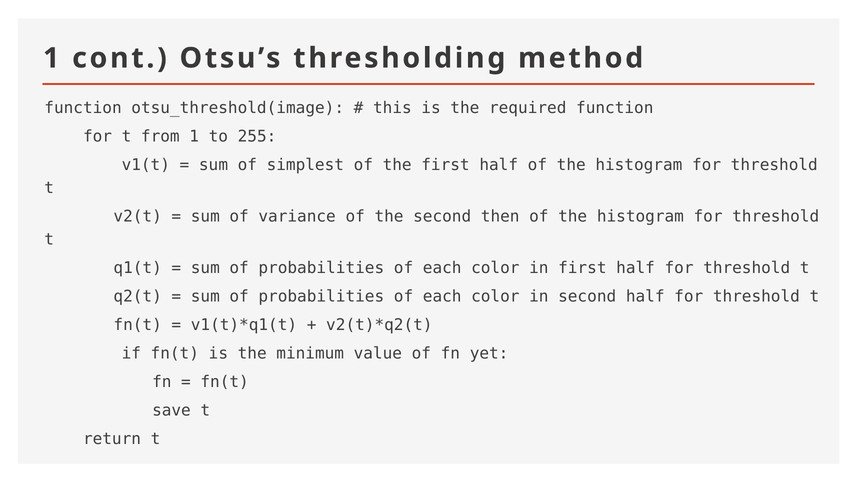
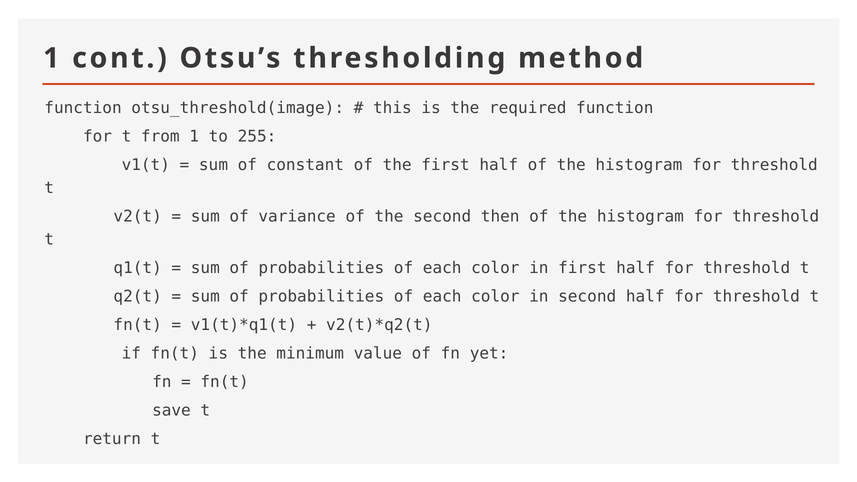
simplest: simplest -> constant (305, 165)
